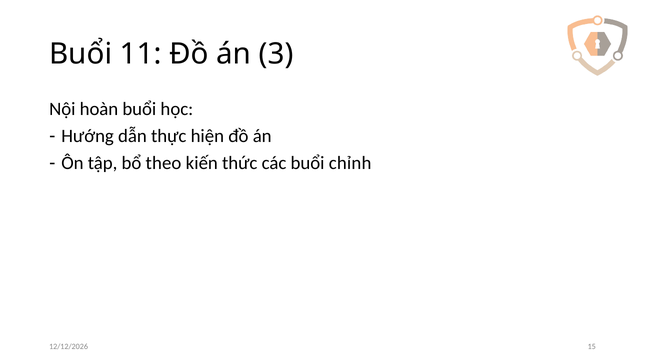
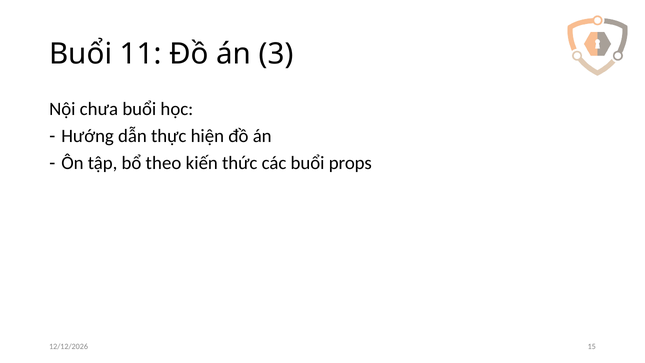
hoàn: hoàn -> chưa (99, 109)
chỉnh: chỉnh -> props (350, 163)
